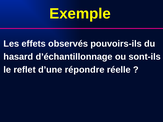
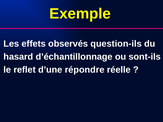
pouvoirs-ils: pouvoirs-ils -> question-ils (116, 44)
